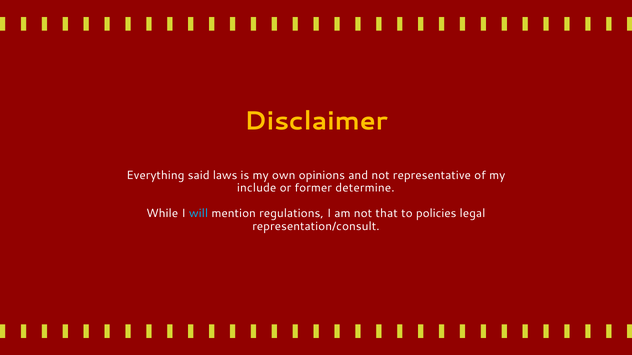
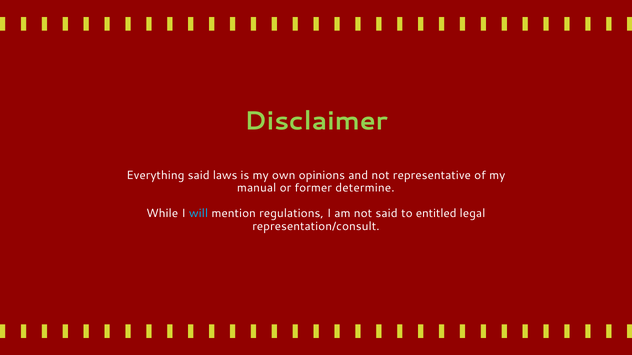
Disclaimer colour: yellow -> light green (316, 121)
include: include -> manual (257, 188)
not that: that -> said (387, 214)
policies: policies -> entitled (436, 214)
